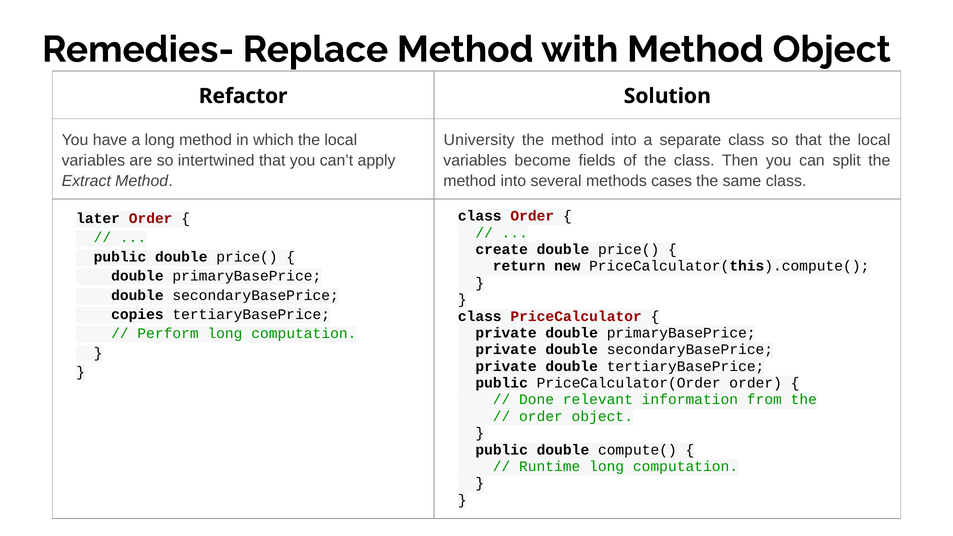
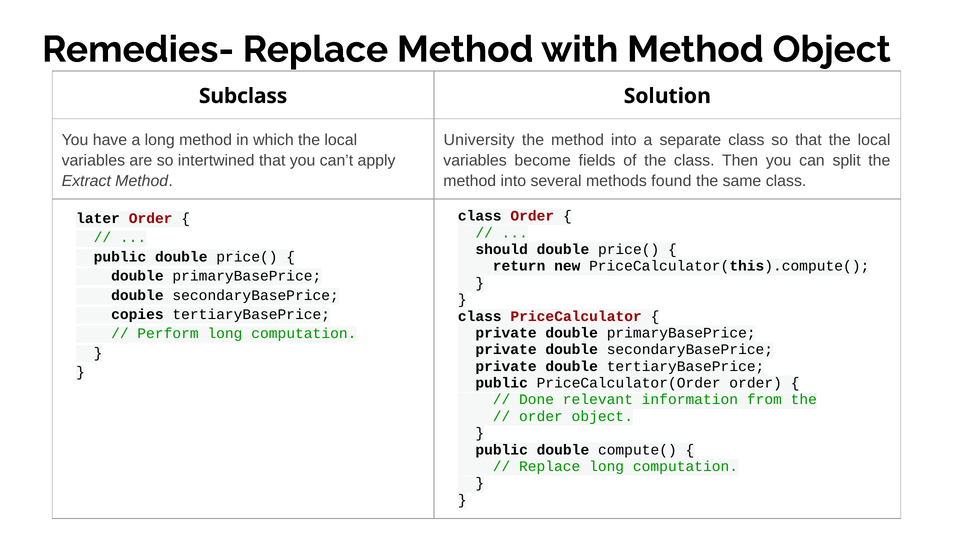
Refactor: Refactor -> Subclass (243, 96)
cases: cases -> found (671, 181)
create: create -> should (502, 249)
Runtime: Runtime -> Replace (550, 467)
